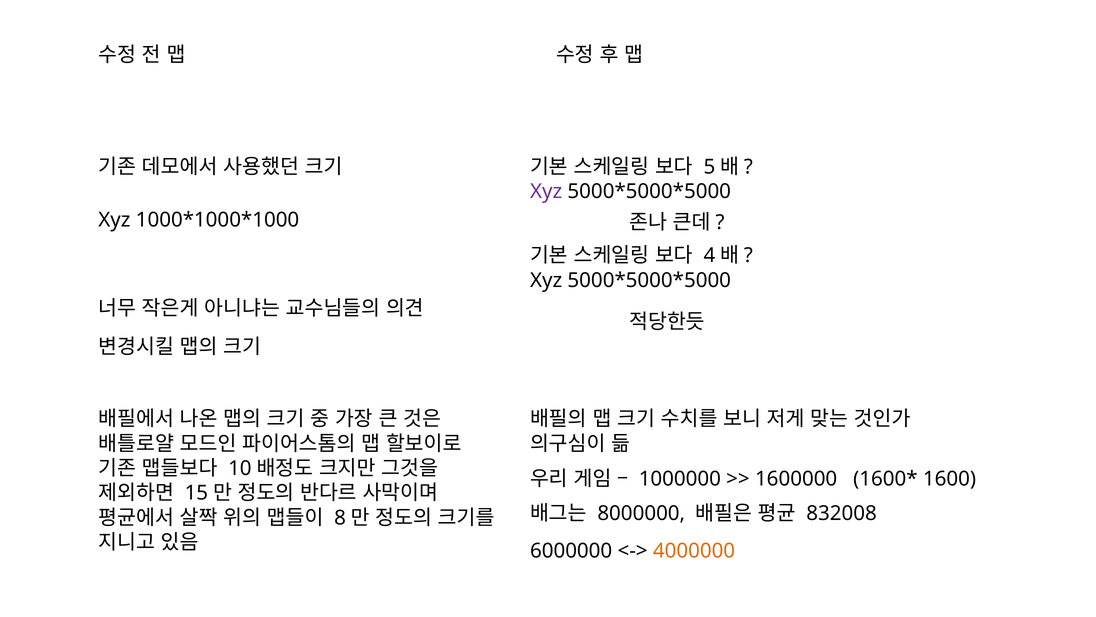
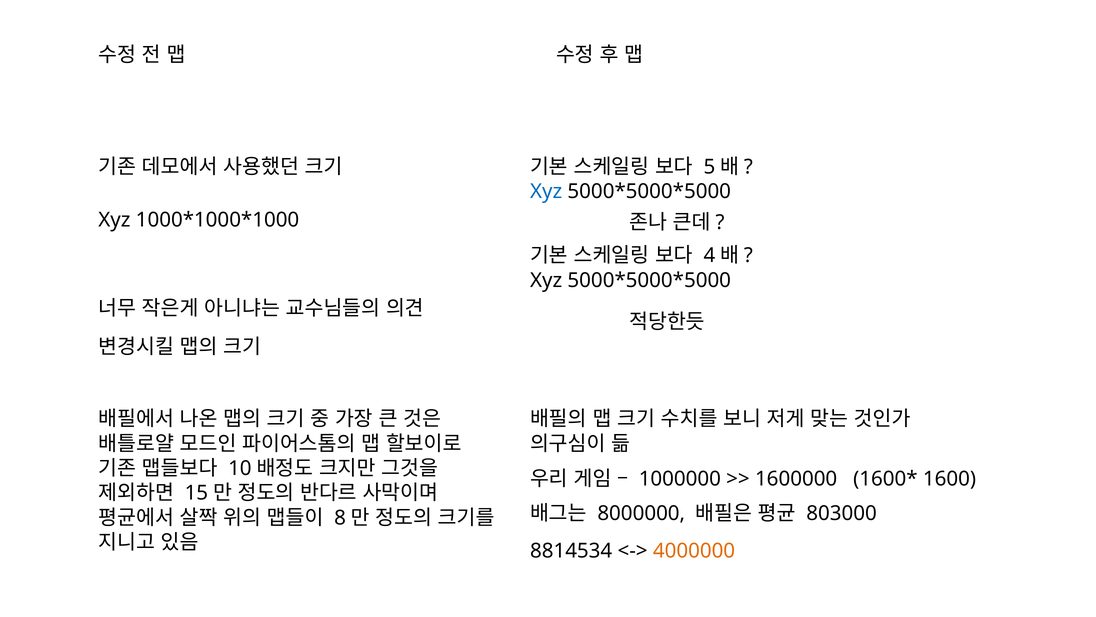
Xyz colour: purple -> blue (546, 192)
832008: 832008 -> 803000 (842, 513)
6000000: 6000000 -> 8814534 (571, 550)
